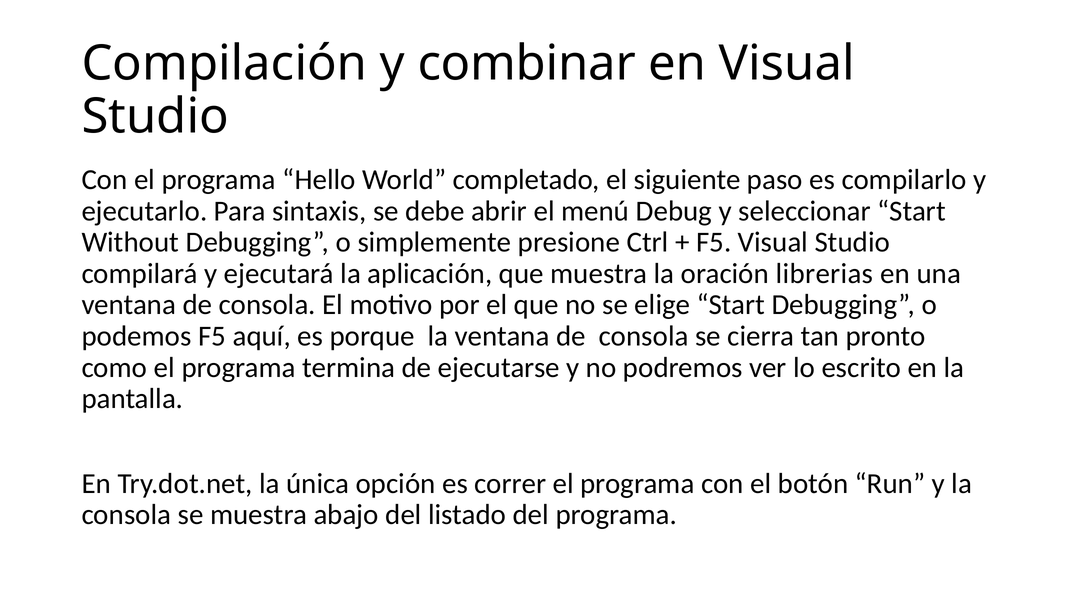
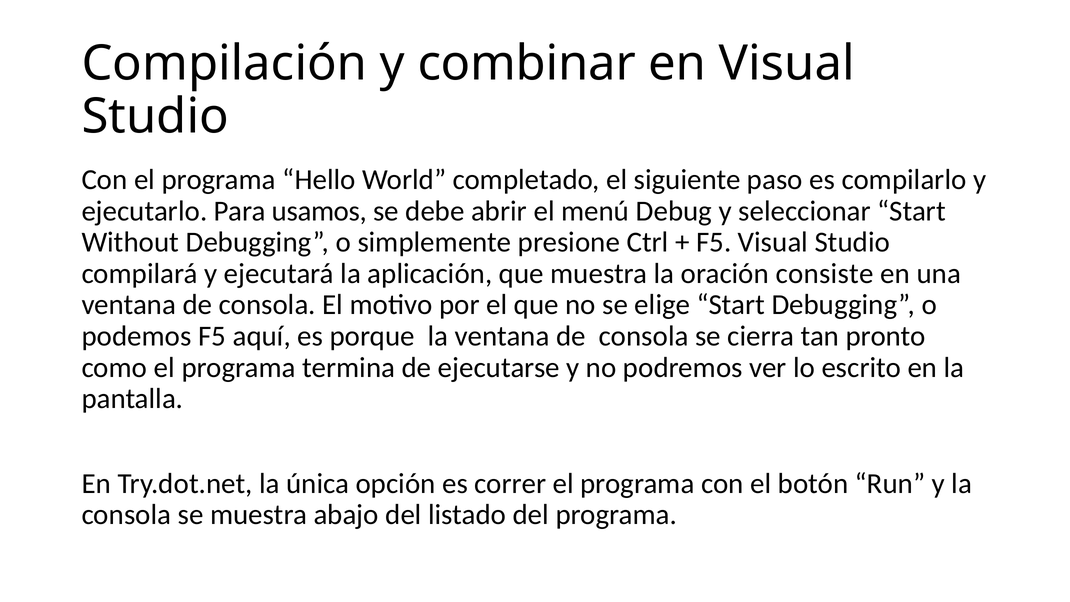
sintaxis: sintaxis -> usamos (319, 211)
librerias: librerias -> consiste (824, 274)
